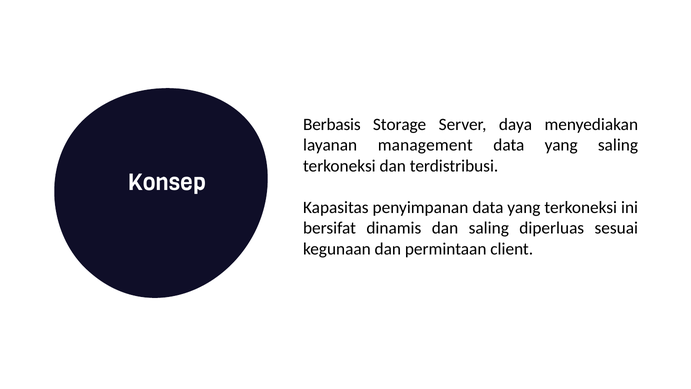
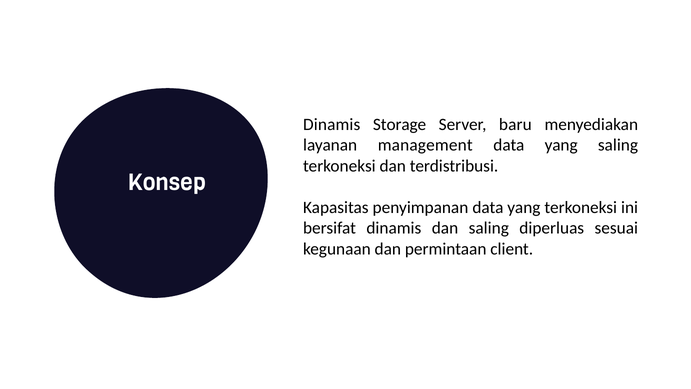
Berbasis: Berbasis -> Dinamis (332, 124)
daya: daya -> baru (515, 124)
